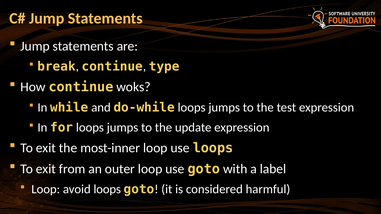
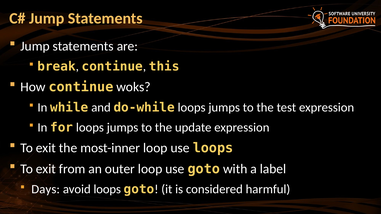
type: type -> this (164, 67)
Loop: Loop -> Days (46, 190)
